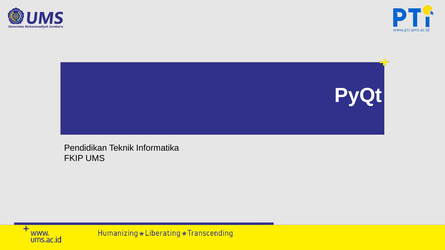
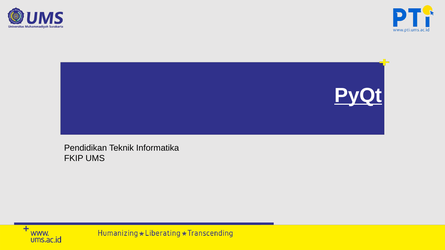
PyQt underline: none -> present (358, 95)
